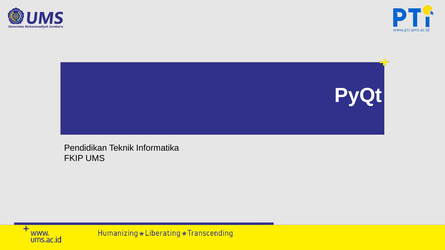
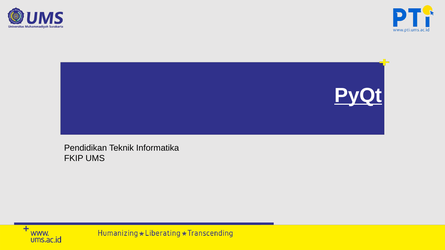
PyQt underline: none -> present (358, 95)
